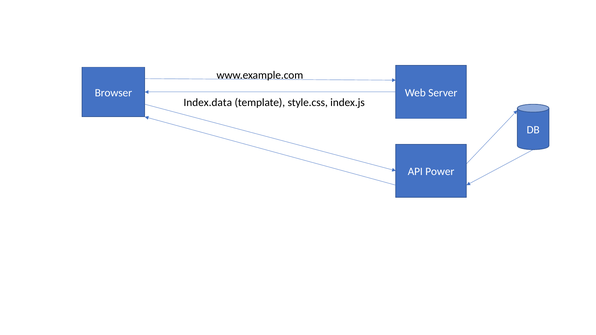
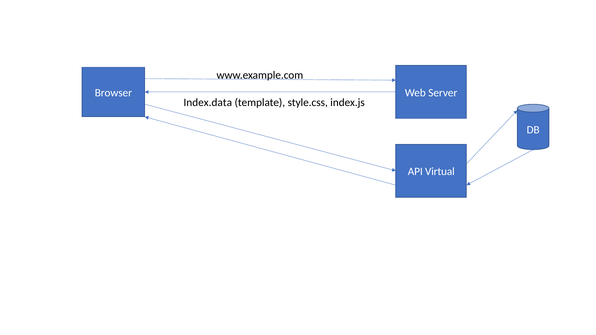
Power: Power -> Virtual (440, 172)
